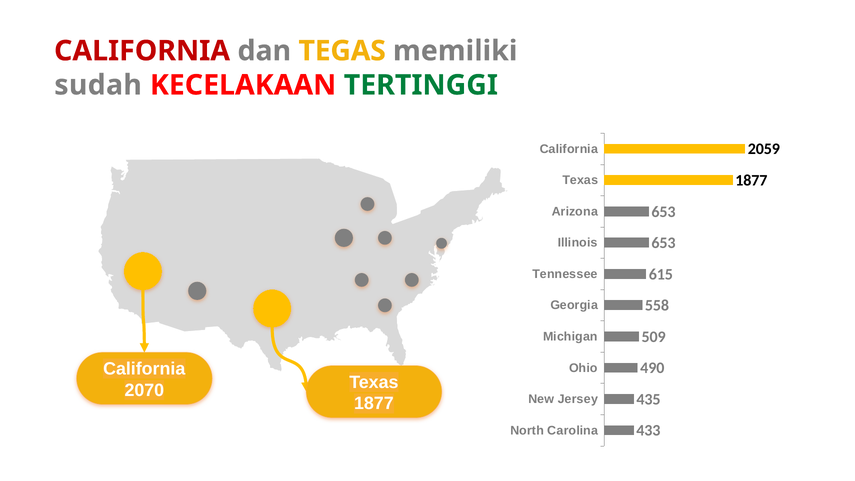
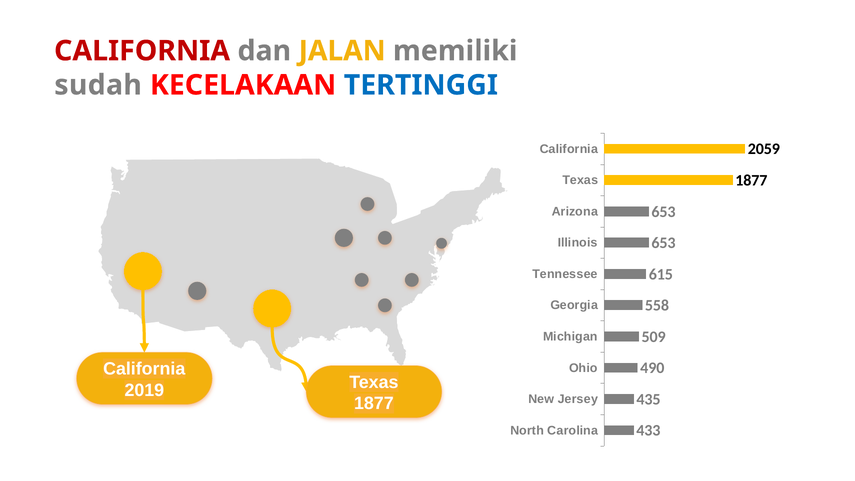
TEGAS: TEGAS -> JALAN (342, 51)
TERTINGGI colour: green -> blue (421, 85)
2070: 2070 -> 2019 (144, 390)
